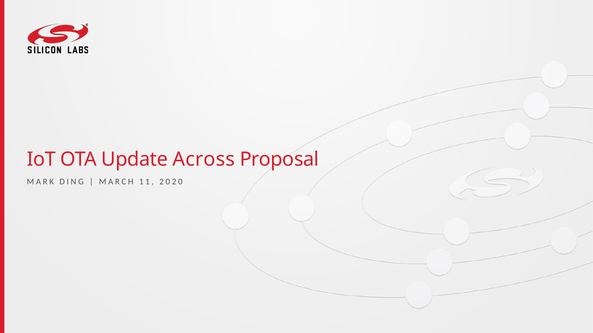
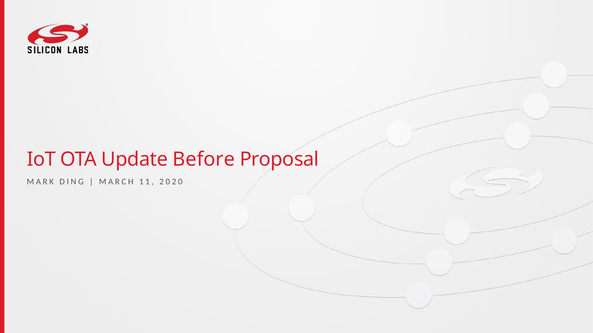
Across: Across -> Before (204, 159)
